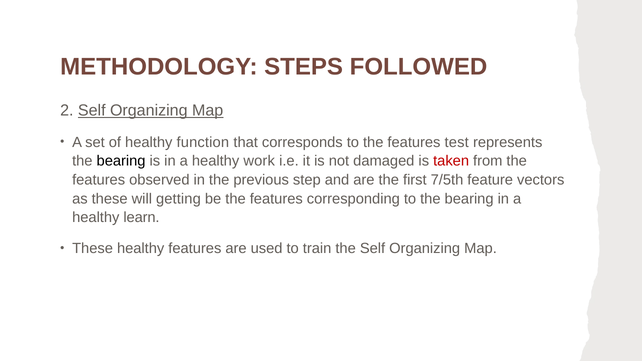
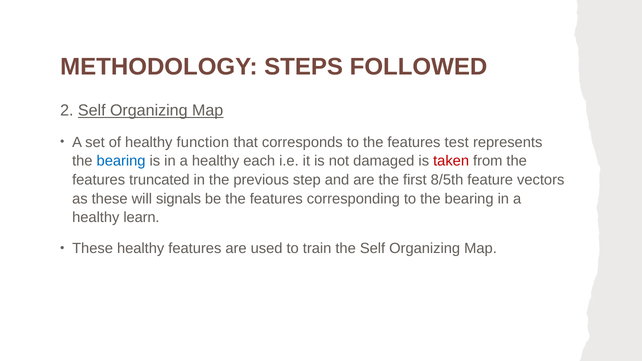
bearing colour: black -> blue (121, 161)
work: work -> each (259, 161)
observed: observed -> truncated (159, 180)
7/5th: 7/5th -> 8/5th (447, 180)
getting: getting -> signals (179, 199)
